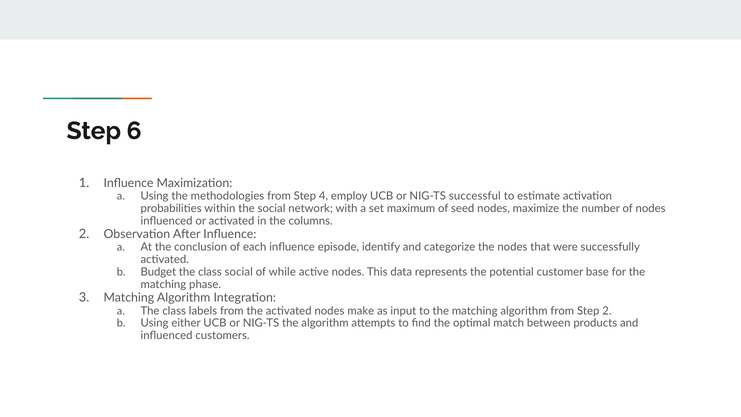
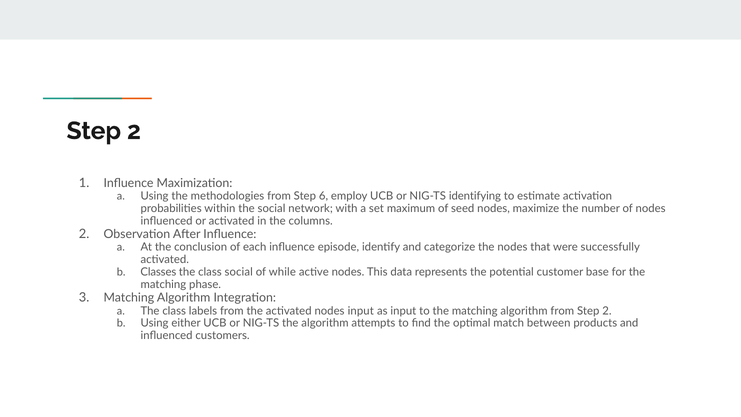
6: 6 -> 2 (134, 131)
4: 4 -> 6 (323, 196)
successful: successful -> identifying (475, 196)
Budget: Budget -> Classes (158, 272)
nodes make: make -> input (361, 311)
